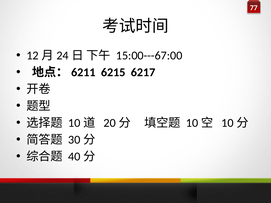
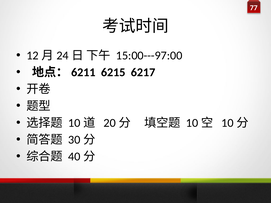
15:00---67:00: 15:00---67:00 -> 15:00---97:00 (149, 56)
